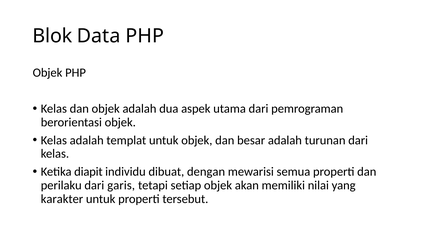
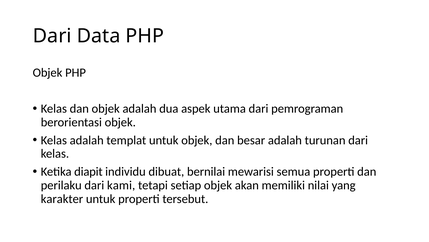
Blok: Blok -> Dari (52, 36)
dengan: dengan -> bernilai (206, 171)
garis: garis -> kami (121, 185)
